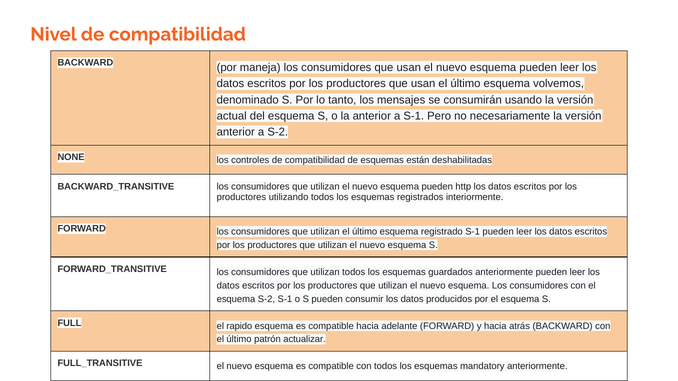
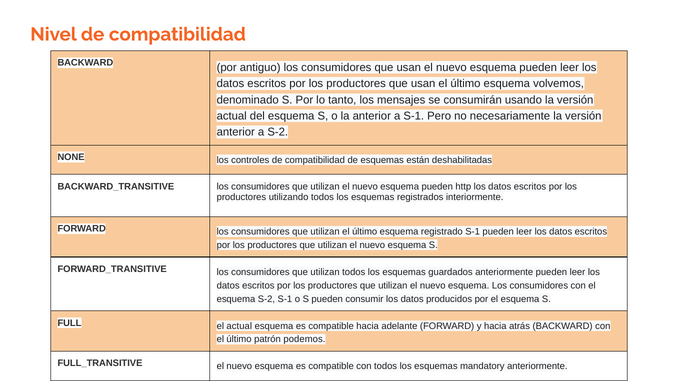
maneja: maneja -> antiguo (260, 68)
el rapido: rapido -> actual (239, 326)
actualizar: actualizar -> podemos (304, 340)
